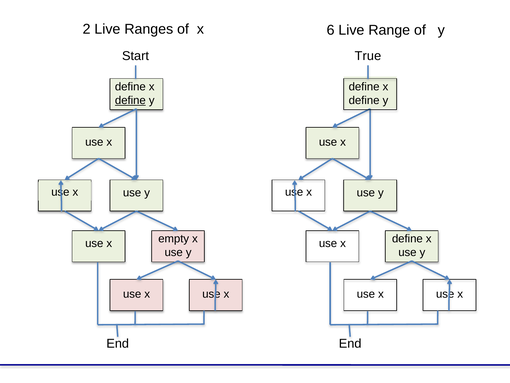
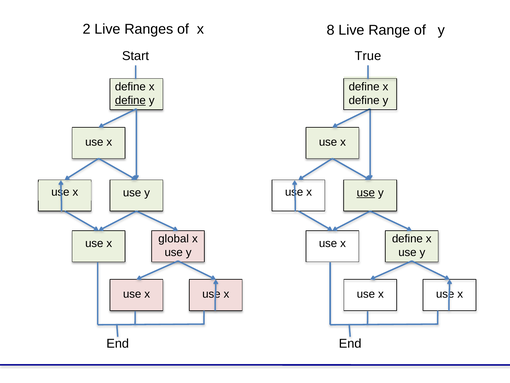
6: 6 -> 8 (331, 30)
use underline: none -> present (366, 192)
empty: empty -> global (174, 239)
